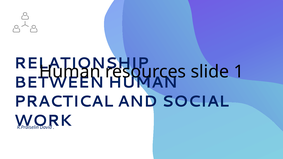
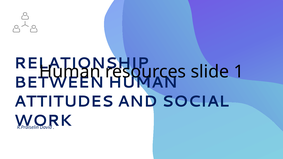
PRACTICAL: PRACTICAL -> ATTITUDES (64, 102)
